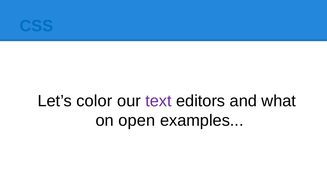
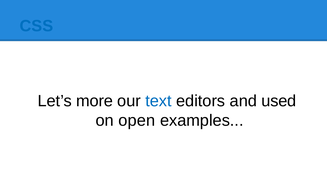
color: color -> more (95, 101)
text colour: purple -> blue (158, 101)
what: what -> used (279, 101)
